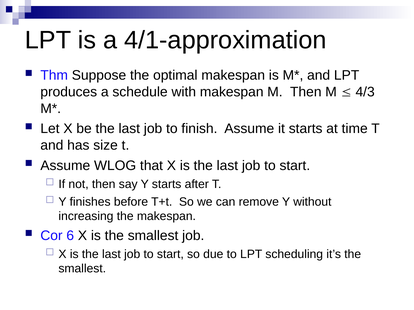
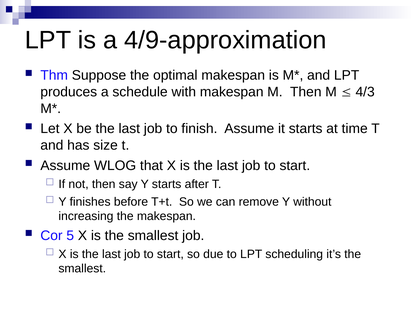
4/1-approximation: 4/1-approximation -> 4/9-approximation (225, 40)
6: 6 -> 5 (70, 236)
